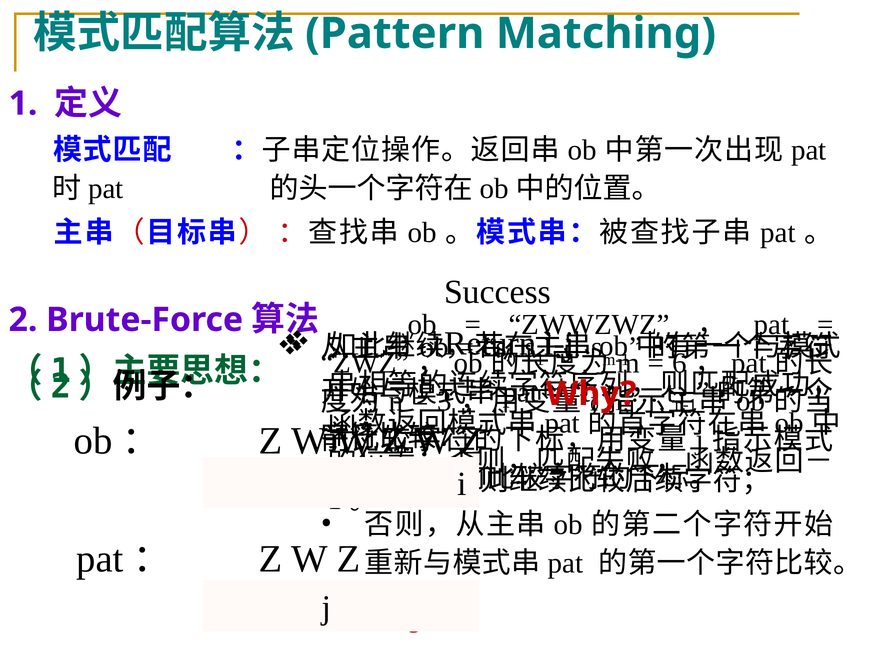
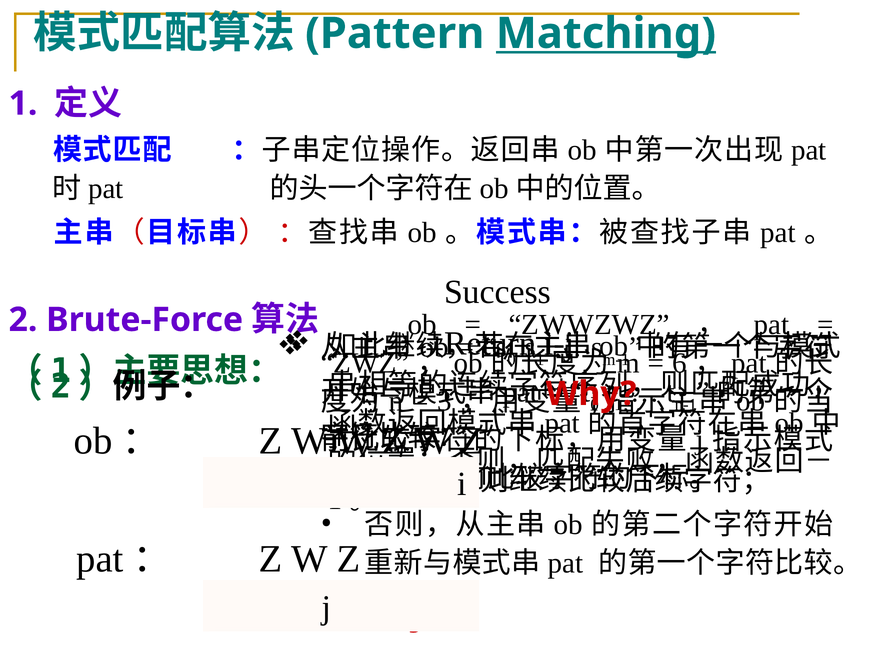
Matching underline: none -> present (606, 34)
